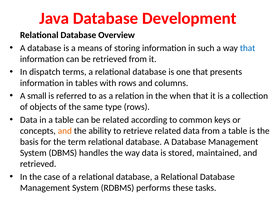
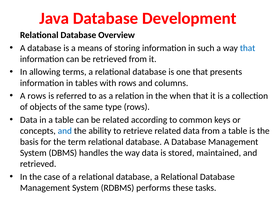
dispatch: dispatch -> allowing (45, 72)
A small: small -> rows (37, 96)
and colour: orange -> blue (65, 131)
